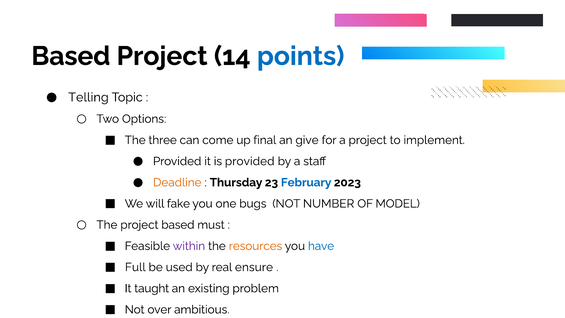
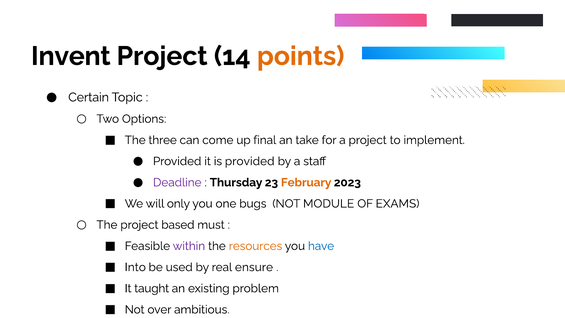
Based: Based -> Invent (71, 56)
points colour: blue -> orange (301, 56)
Telling: Telling -> Certain (89, 97)
give: give -> take (307, 140)
Deadline colour: orange -> purple (177, 182)
February colour: blue -> orange (306, 182)
fake: fake -> only (178, 204)
NUMBER: NUMBER -> MODULE (329, 204)
MODEL: MODEL -> EXAMS (398, 204)
Full: Full -> Into (135, 267)
